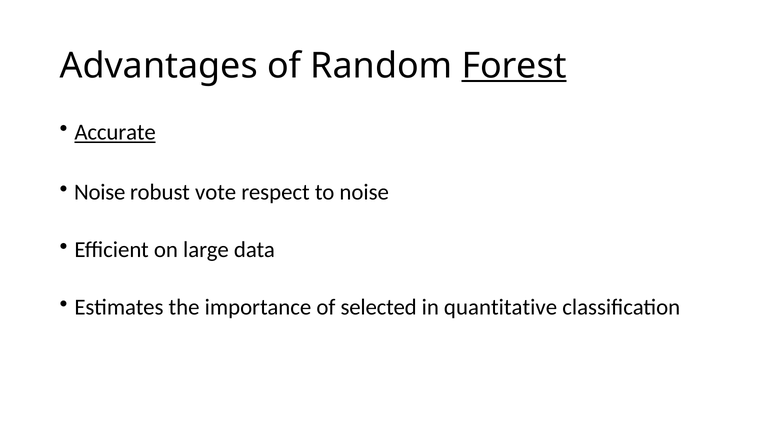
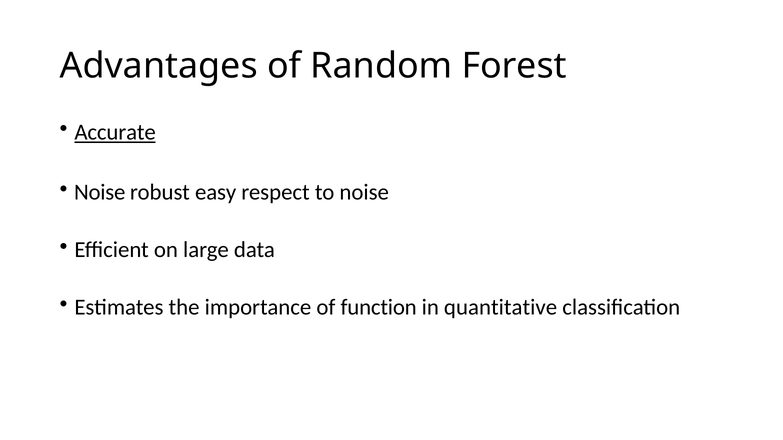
Forest underline: present -> none (514, 66)
vote: vote -> easy (216, 193)
selected: selected -> function (379, 308)
